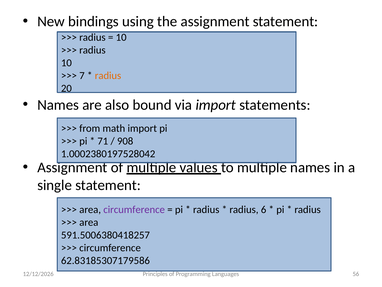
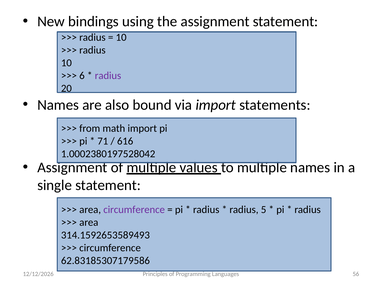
7: 7 -> 6 (82, 76)
radius colour: orange -> purple (108, 76)
908: 908 -> 616 (125, 141)
6: 6 -> 5 (264, 209)
591.5006380418257: 591.5006380418257 -> 314.1592653589493 (105, 235)
